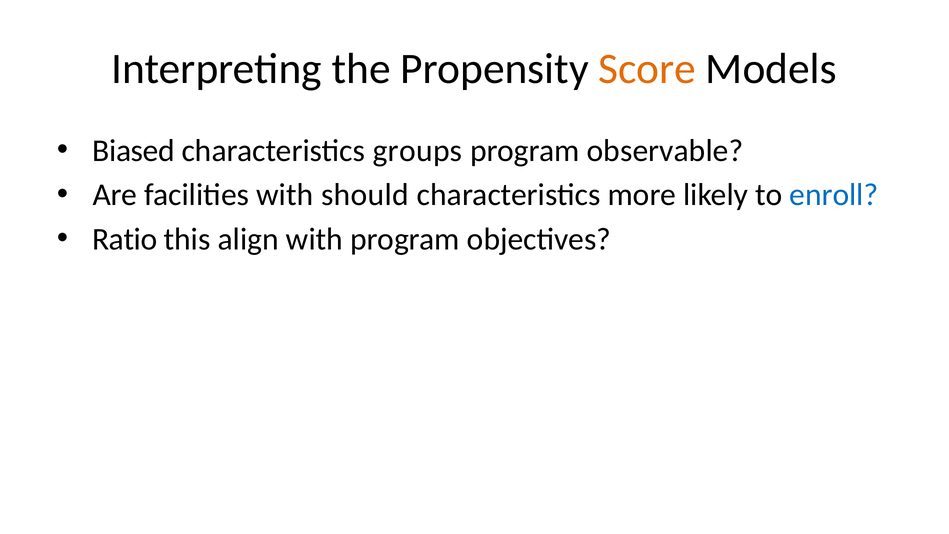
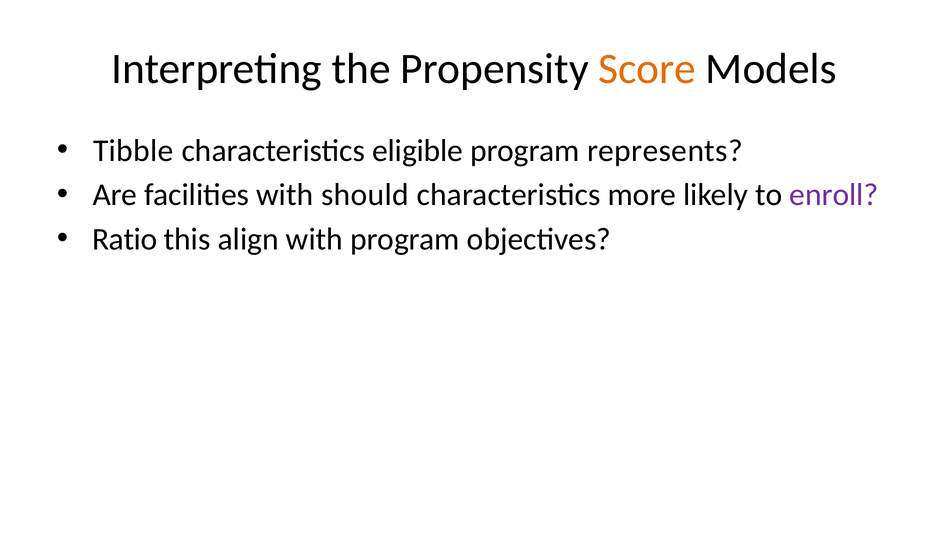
Biased: Biased -> Tibble (133, 151)
groups: groups -> eligible (418, 151)
observable: observable -> represents (665, 151)
enroll colour: blue -> purple (834, 195)
